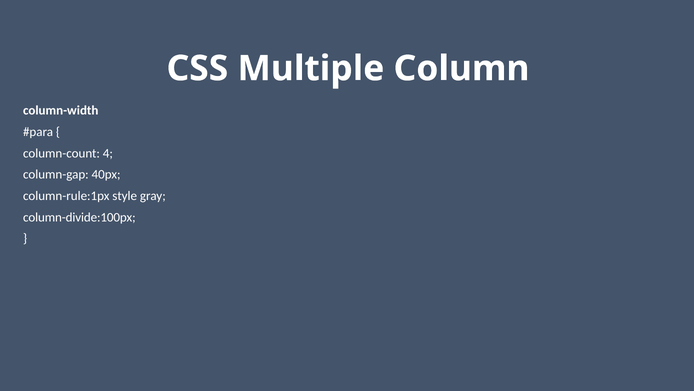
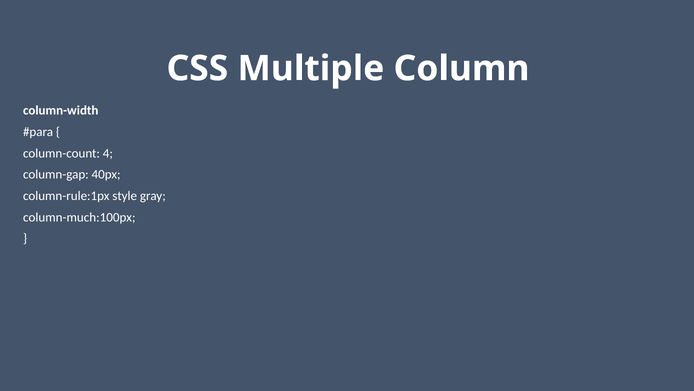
column-divide:100px: column-divide:100px -> column-much:100px (79, 217)
